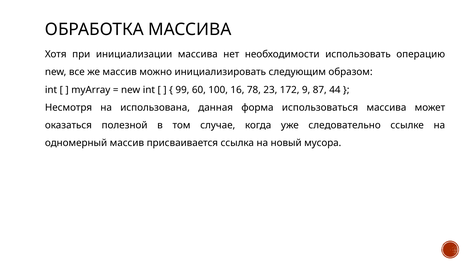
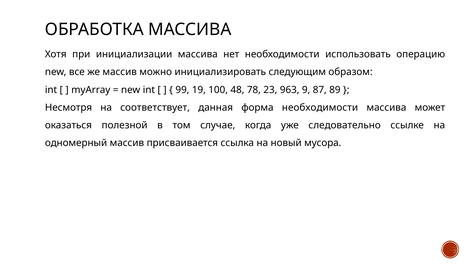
60: 60 -> 19 (199, 90)
16: 16 -> 48 (237, 90)
172: 172 -> 963 (290, 90)
44: 44 -> 89 (335, 90)
использована: использована -> соответствует (155, 108)
форма использоваться: использоваться -> необходимости (320, 108)
